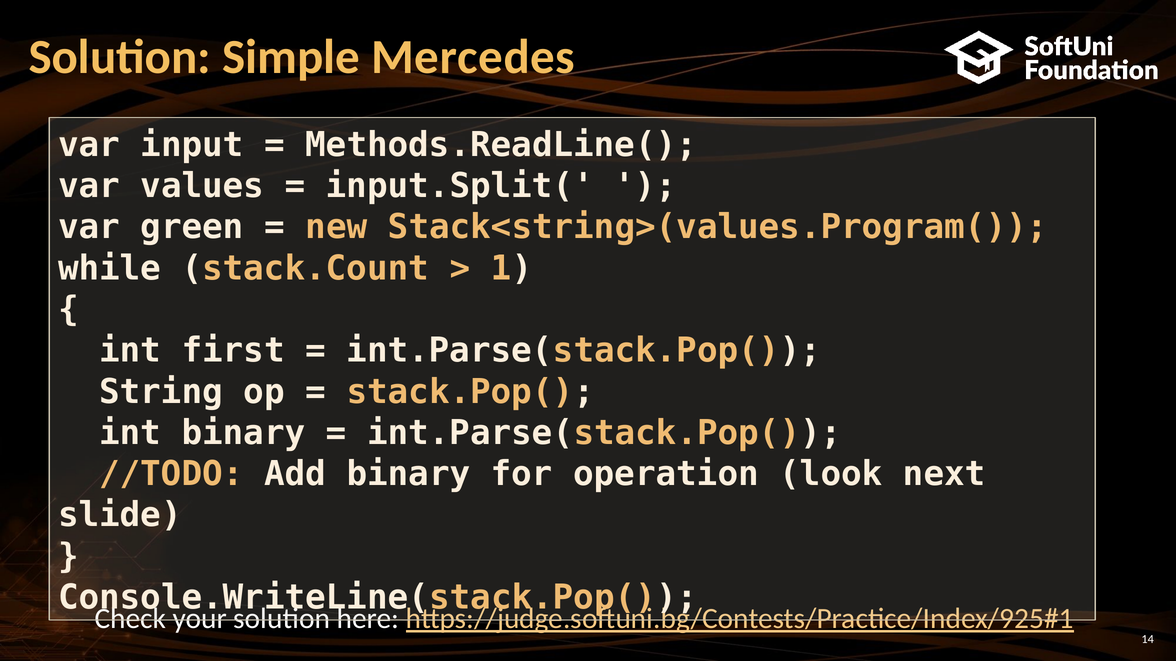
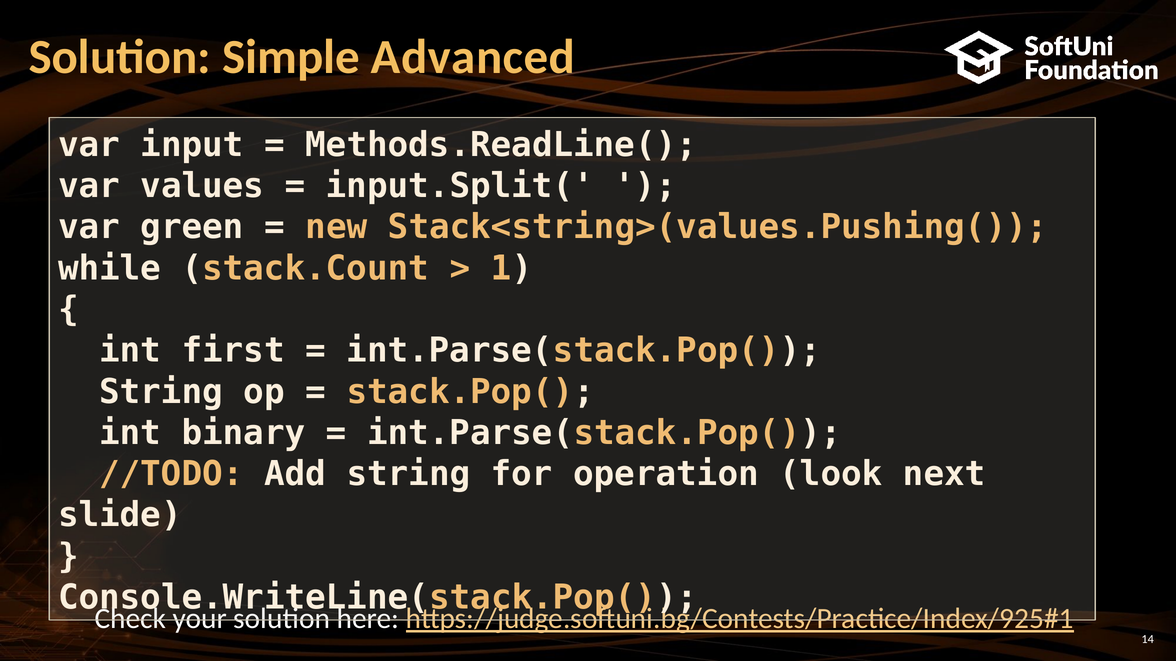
Mercedes: Mercedes -> Advanced (473, 57)
Stack<string>(values.Program(: Stack<string>(values.Program( -> Stack<string>(values.Pushing( (718, 227)
Add binary: binary -> string (408, 474)
